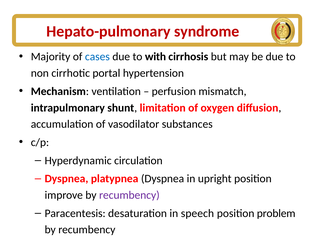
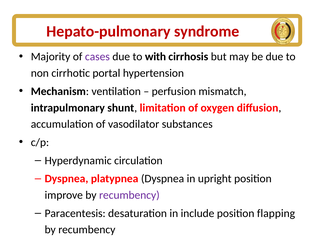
cases colour: blue -> purple (97, 57)
speech: speech -> include (198, 213)
problem: problem -> flapping (276, 213)
